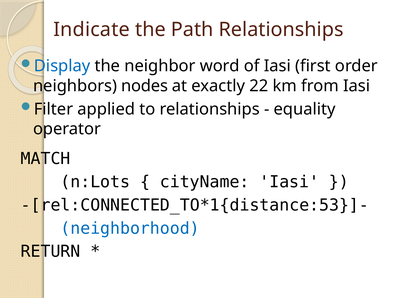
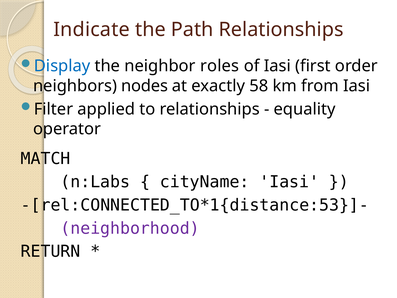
word: word -> roles (220, 66)
22: 22 -> 58 (259, 86)
n:Lots: n:Lots -> n:Labs (95, 182)
neighborhood colour: blue -> purple (130, 228)
